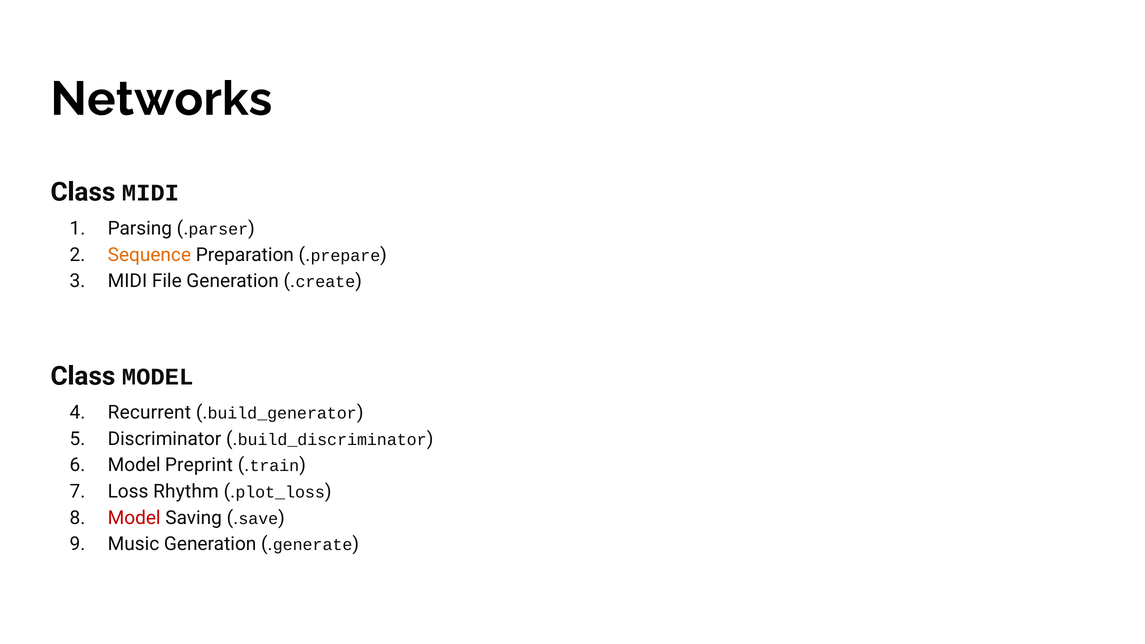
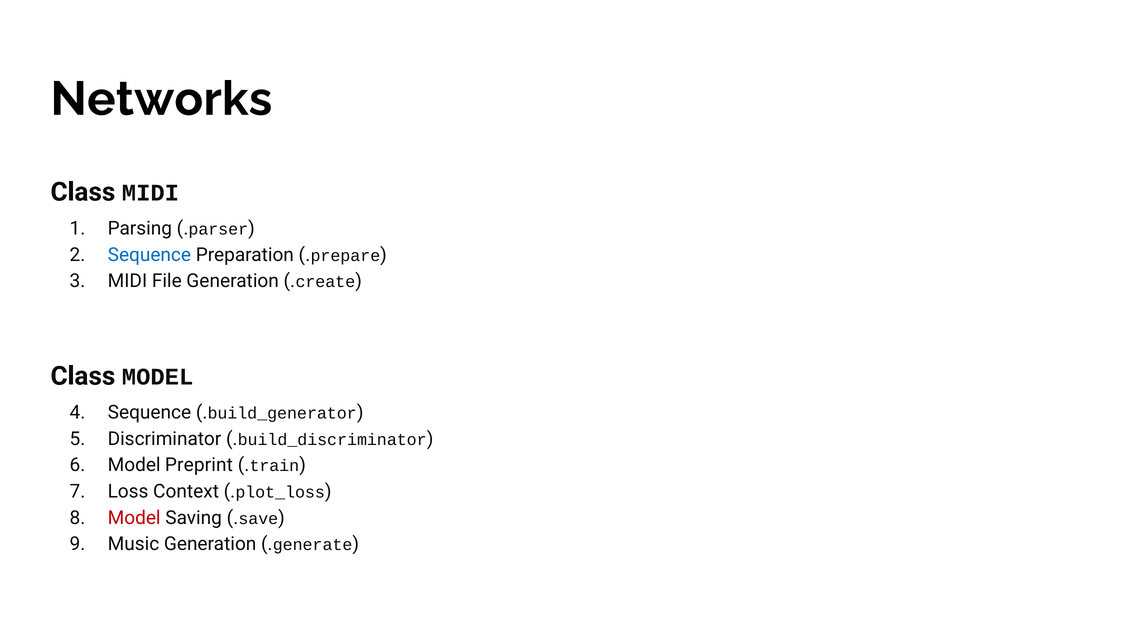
Sequence colour: orange -> blue (149, 255)
Recurrent: Recurrent -> Sequence (149, 413)
Rhythm: Rhythm -> Context (186, 492)
